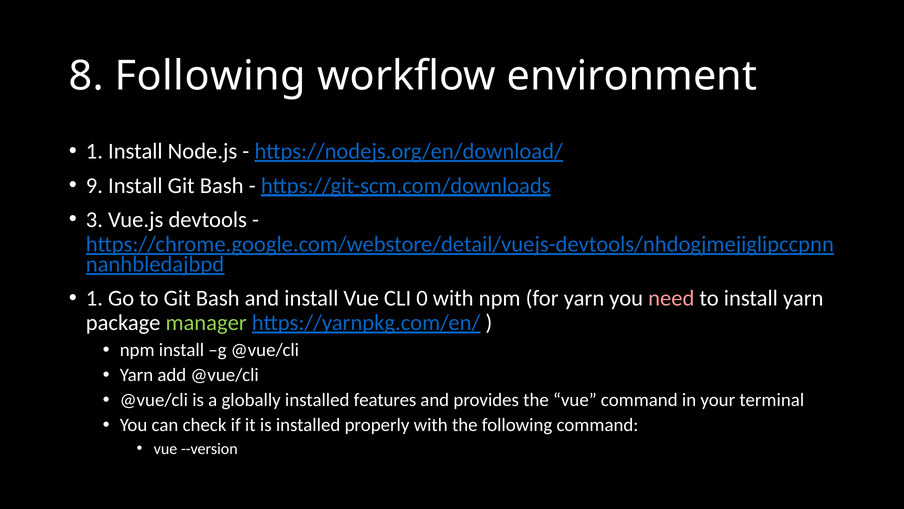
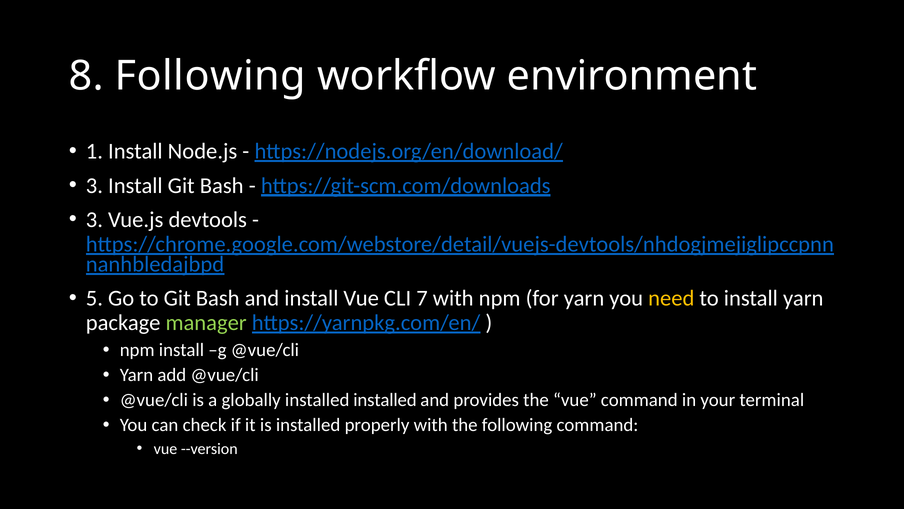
9: 9 -> 3 (94, 185)
1: 1 -> 5 (94, 298)
0: 0 -> 7 (422, 298)
need colour: pink -> yellow (671, 298)
installed features: features -> installed (385, 400)
